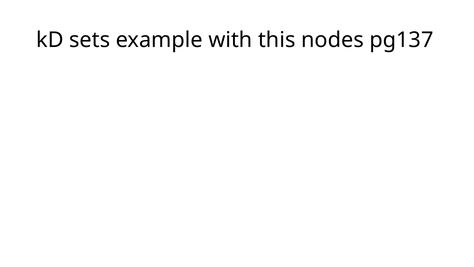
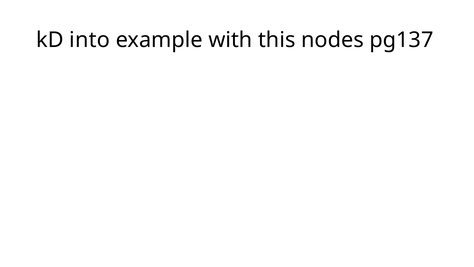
sets: sets -> into (90, 40)
